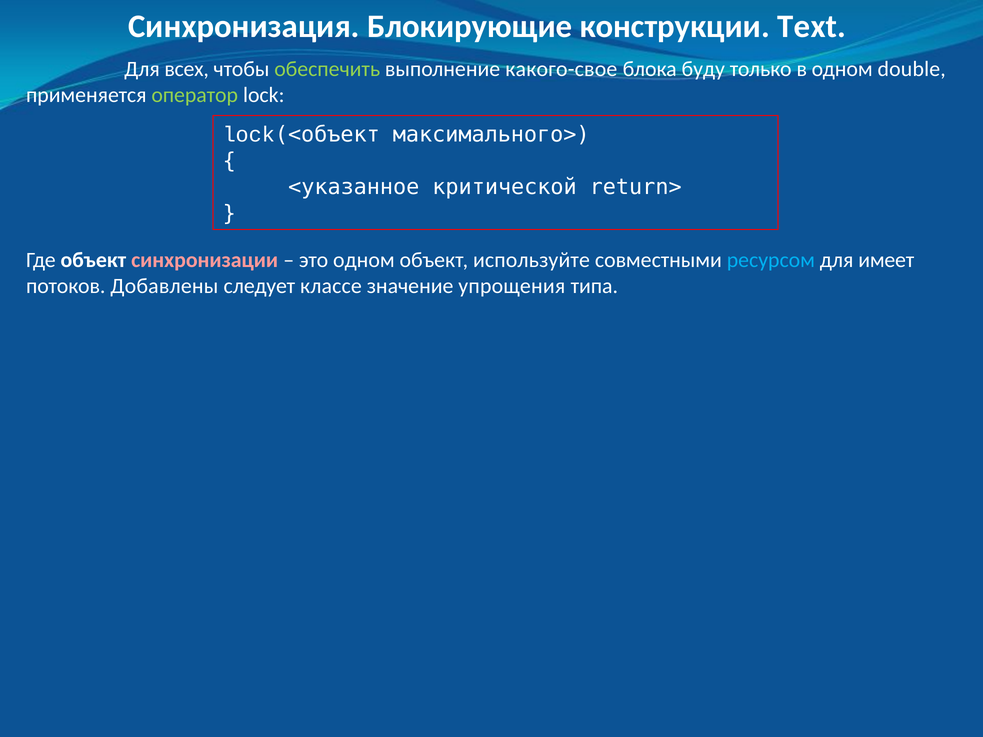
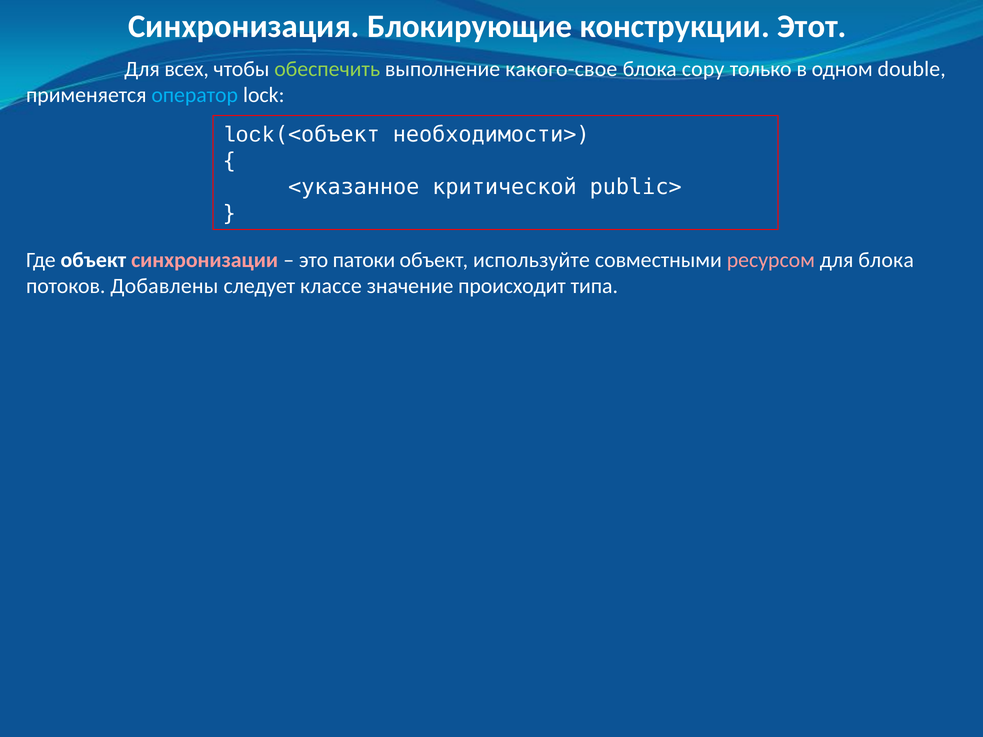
Text: Text -> Этот (812, 27)
буду: буду -> copy (703, 69)
оператор colour: light green -> light blue (195, 95)
максимального>: максимального> -> необходимости> (491, 135)
return>: return> -> public> (636, 187)
это одном: одном -> патоки (364, 260)
ресурсом colour: light blue -> pink (771, 260)
для имеет: имеет -> блока (886, 260)
упрощения: упрощения -> происходит (512, 286)
